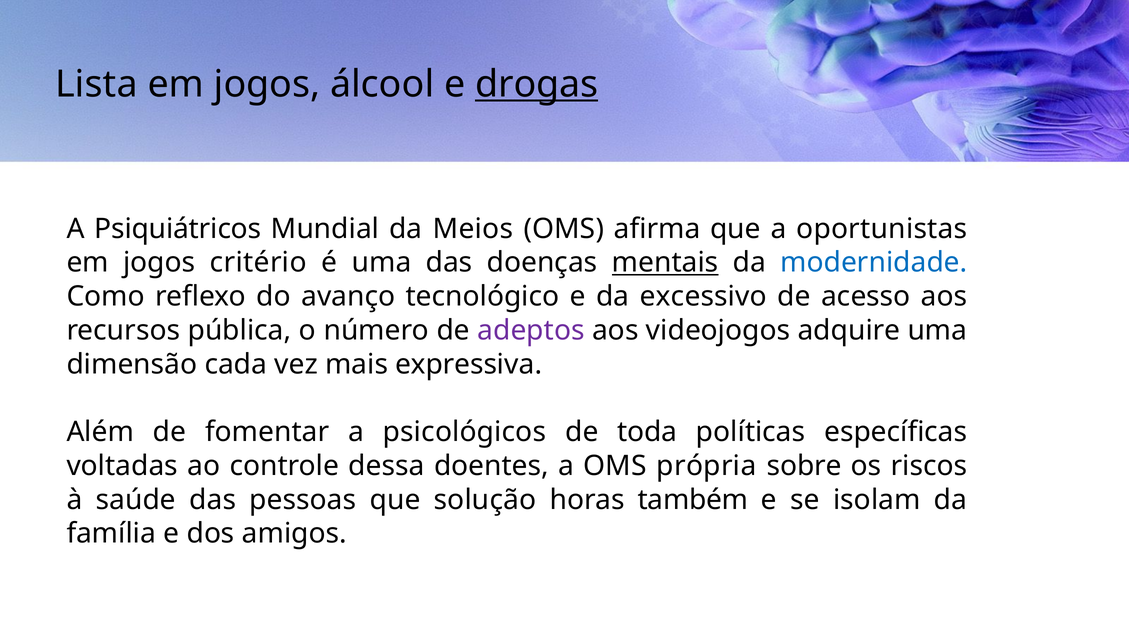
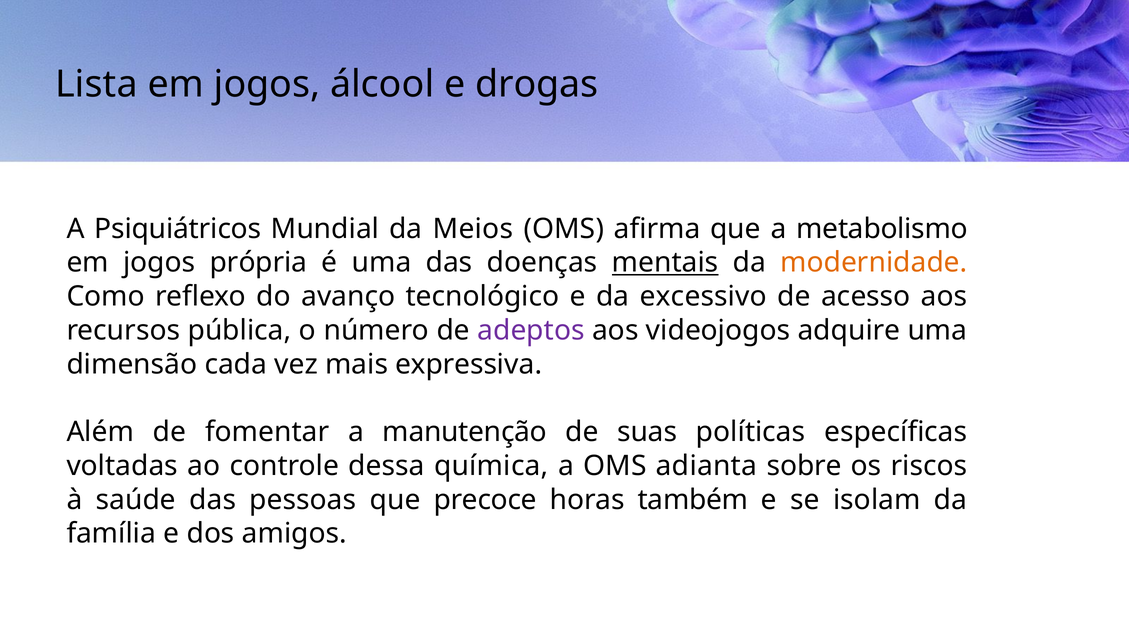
drogas underline: present -> none (537, 84)
oportunistas: oportunistas -> metabolismo (882, 229)
critério: critério -> própria (258, 263)
modernidade colour: blue -> orange (874, 263)
psicológicos: psicológicos -> manutenção (465, 432)
toda: toda -> suas (647, 432)
doentes: doentes -> química (491, 466)
própria: própria -> adianta (706, 466)
solução: solução -> precoce (485, 500)
